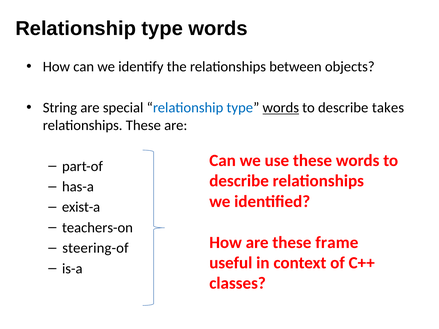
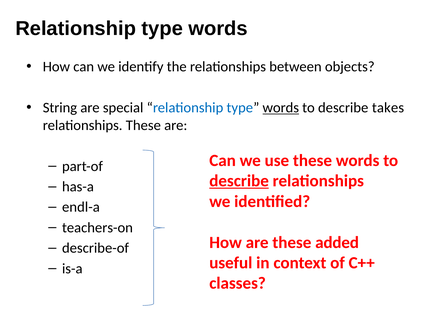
describe underline: none -> present (239, 181)
exist-a: exist-a -> endl-a (81, 207)
frame: frame -> added (337, 243)
steering-of: steering-of -> describe-of (95, 248)
